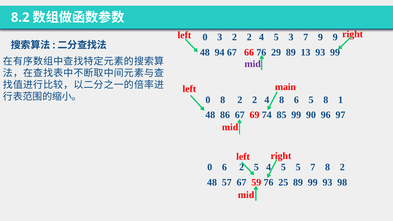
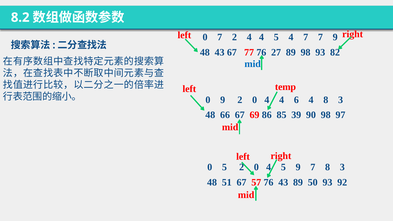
0 3: 3 -> 7 (220, 37)
2: 2 -> 4 (249, 37)
5 3: 3 -> 4 (291, 37)
7 9: 9 -> 7 (320, 37)
48 94: 94 -> 43 (220, 52)
66: 66 -> 77 (249, 52)
29: 29 -> 27 (276, 52)
89 13: 13 -> 98 (306, 52)
93 99: 99 -> 82 (335, 52)
mid colour: purple -> blue (253, 64)
main: main -> temp (285, 87)
0 8: 8 -> 9 (223, 100)
2: 2 -> 0 (255, 100)
8: 8 -> 4 (282, 100)
6 5: 5 -> 4 (311, 100)
1: 1 -> 3 (341, 100)
86: 86 -> 66 (225, 115)
74: 74 -> 86 (267, 115)
85 99: 99 -> 39 (296, 115)
90 96: 96 -> 98 (326, 115)
0 6: 6 -> 5 (224, 167)
5: 5 -> 0 (256, 167)
5 5: 5 -> 9 (298, 167)
7 8 2: 2 -> 3 (342, 167)
57: 57 -> 51 (227, 182)
59: 59 -> 57 (256, 182)
76 25: 25 -> 43 (283, 182)
89 99: 99 -> 50 (313, 182)
98: 98 -> 92 (342, 182)
